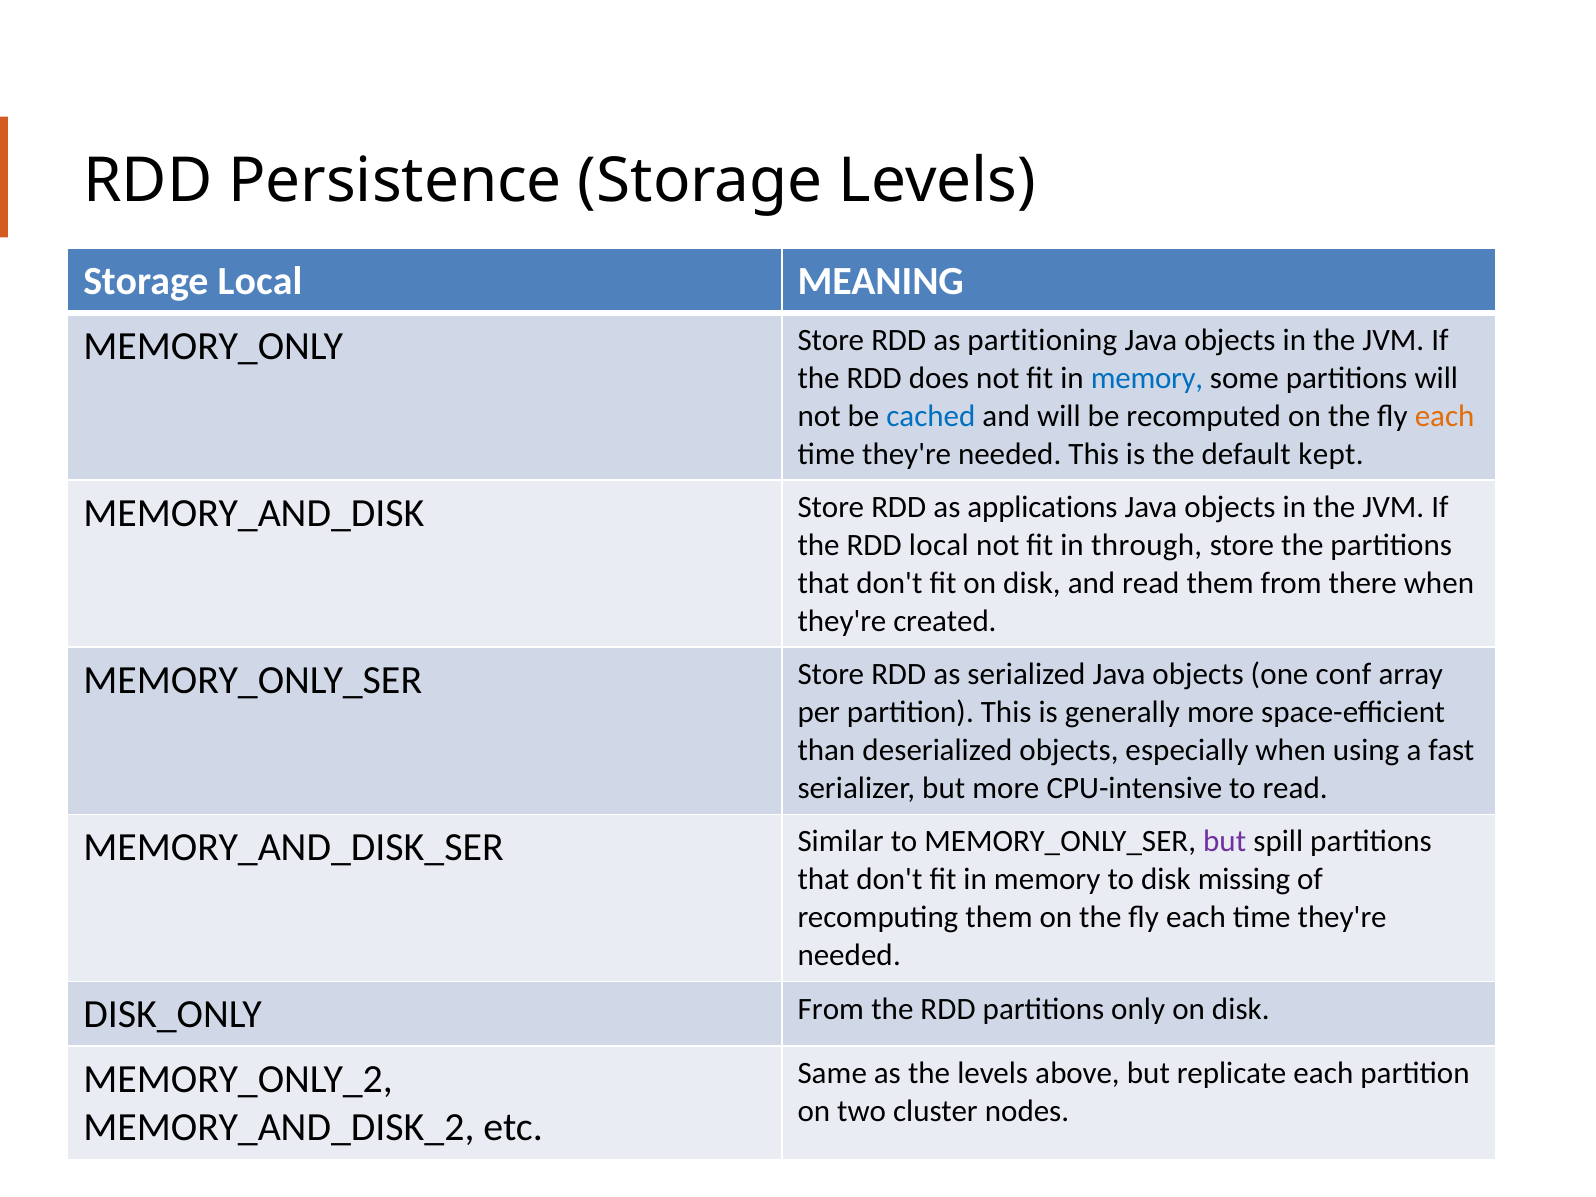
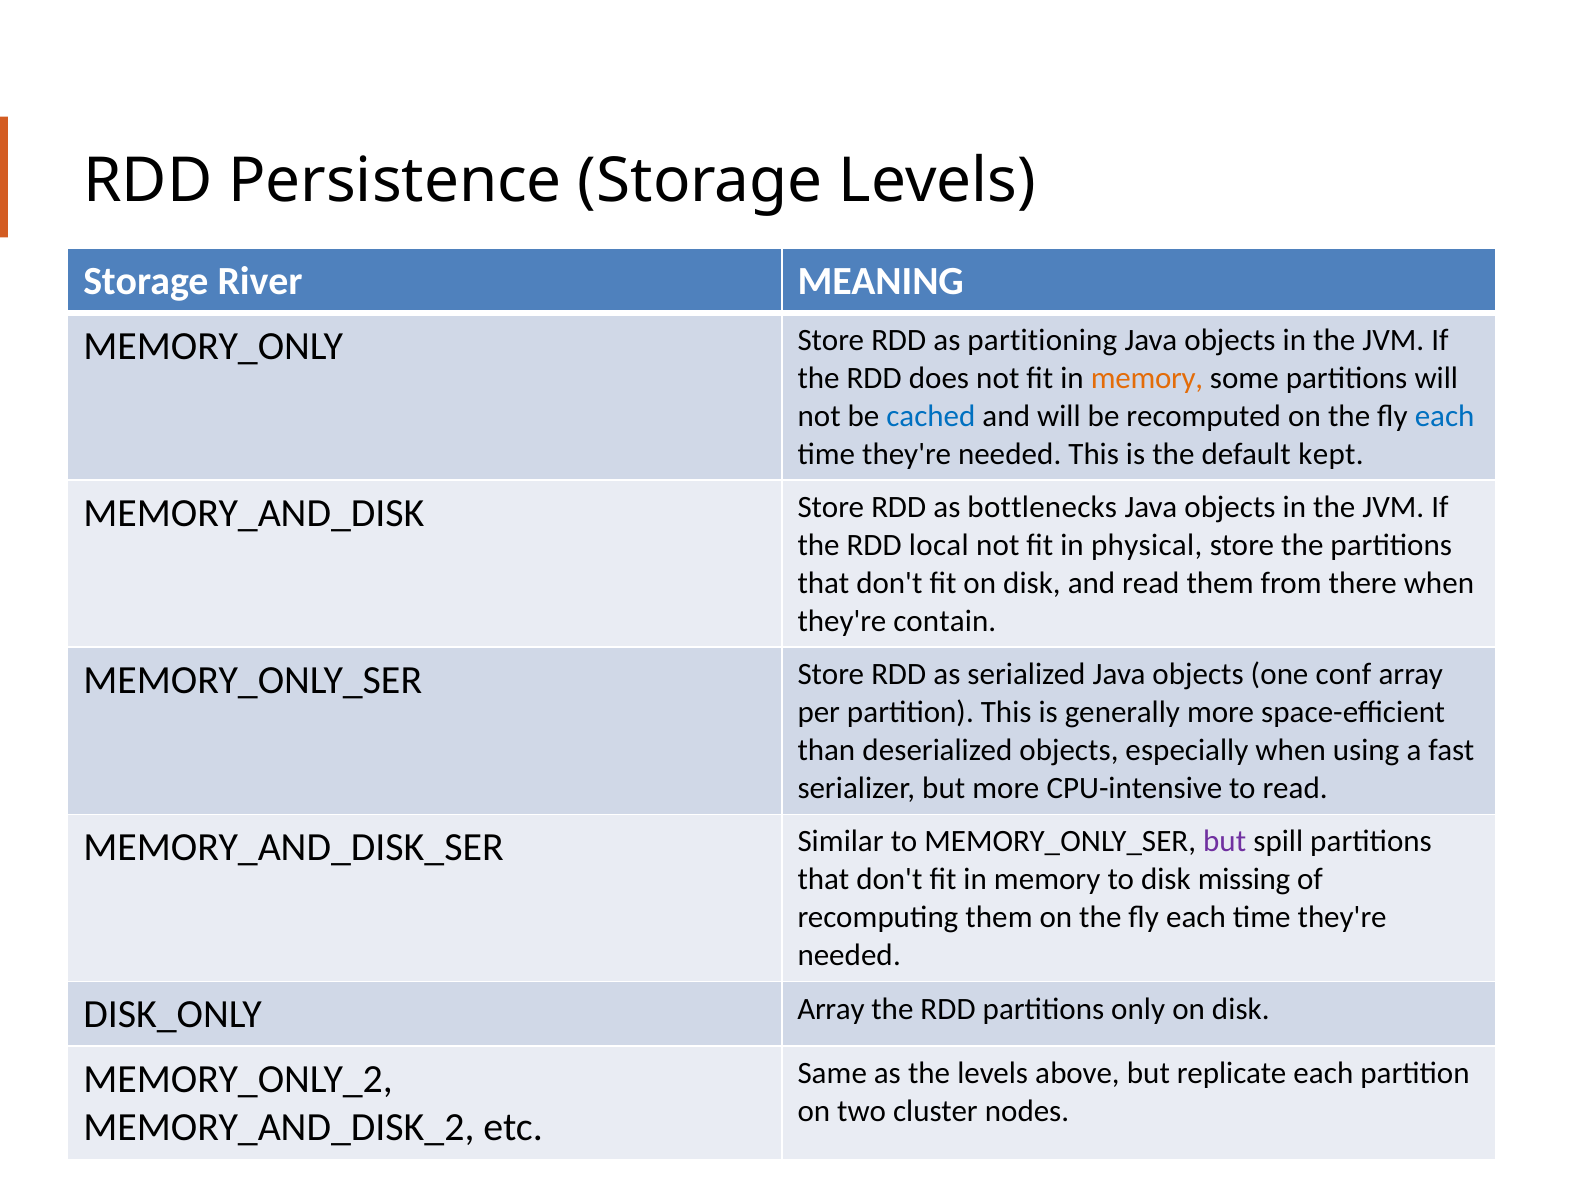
Storage Local: Local -> River (260, 281)
memory colour: blue -> orange (1147, 378)
each colour: orange -> blue (1445, 416)
applications: applications -> bottlenecks (1042, 508)
through: through -> physical (1147, 545)
created: created -> contain (945, 621)
From: From -> Array (831, 1009)
